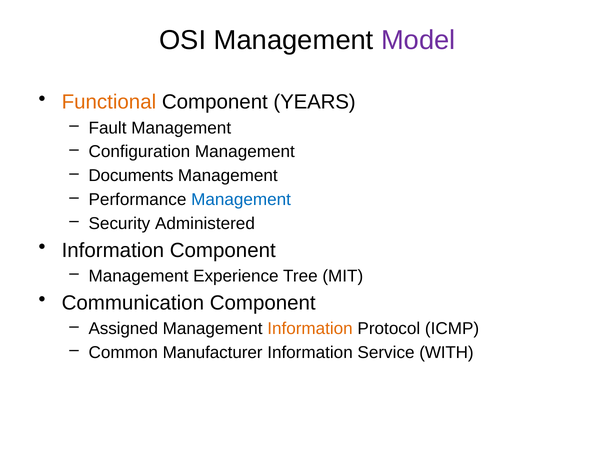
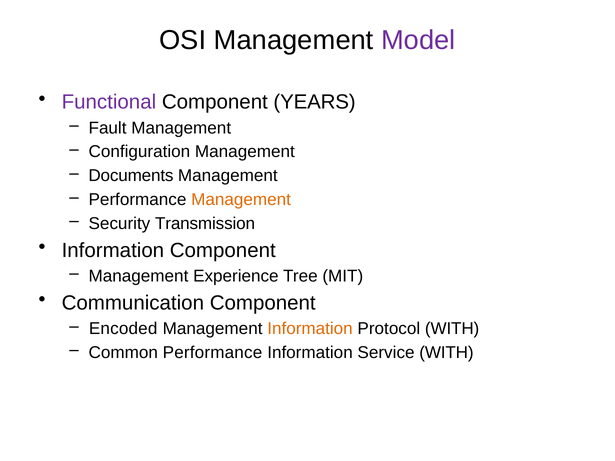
Functional colour: orange -> purple (109, 102)
Management colour: blue -> orange (241, 200)
Administered: Administered -> Transmission (205, 224)
Assigned: Assigned -> Encoded (123, 329)
Protocol ICMP: ICMP -> WITH (452, 329)
Common Manufacturer: Manufacturer -> Performance (212, 353)
